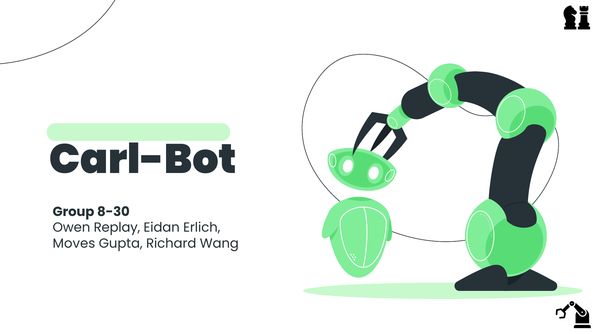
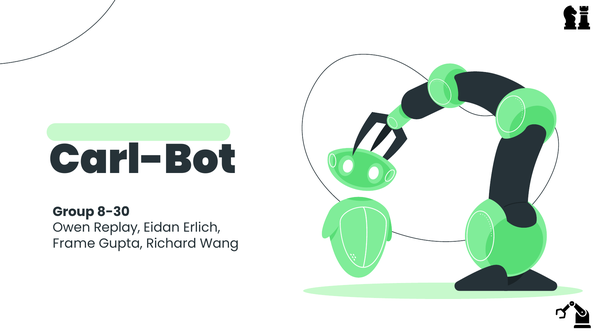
Moves: Moves -> Frame (74, 243)
